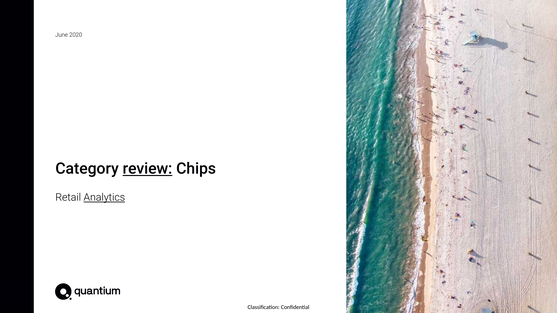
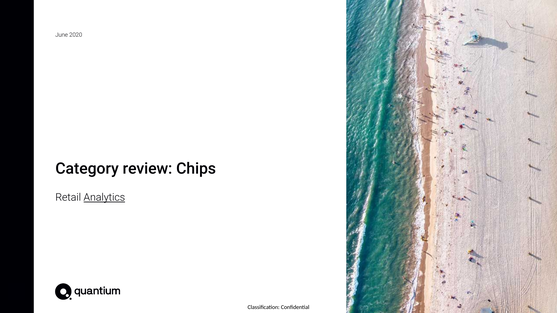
review underline: present -> none (147, 169)
